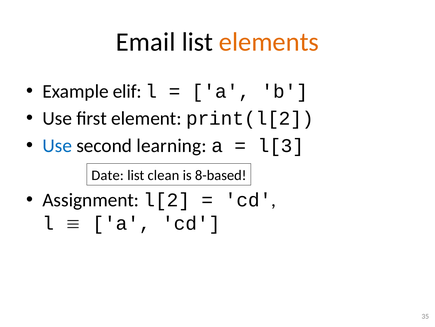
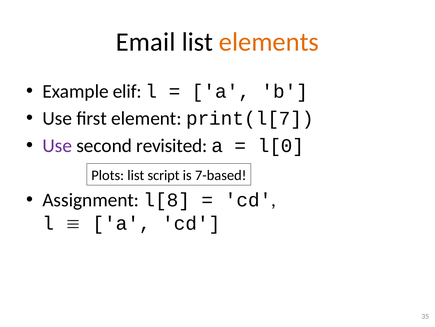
print(l[2: print(l[2 -> print(l[7 (250, 118)
Use colour: blue -> purple (57, 145)
learning: learning -> revisited (172, 145)
l[3: l[3 -> l[0 (281, 145)
Date: Date -> Plots (108, 175)
clean: clean -> script (164, 175)
8-based: 8-based -> 7-based (221, 175)
l[2: l[2 -> l[8 (167, 200)
